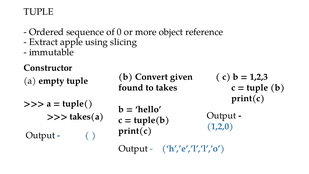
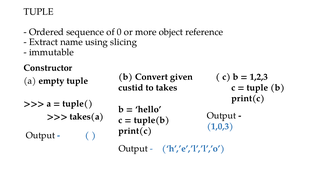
apple: apple -> name (72, 42)
found: found -> custid (131, 88)
1,2,0: 1,2,0 -> 1,0,3 (220, 126)
